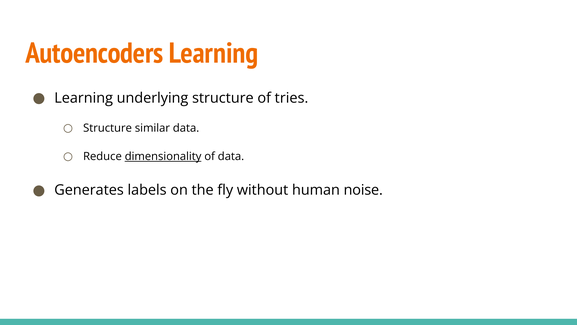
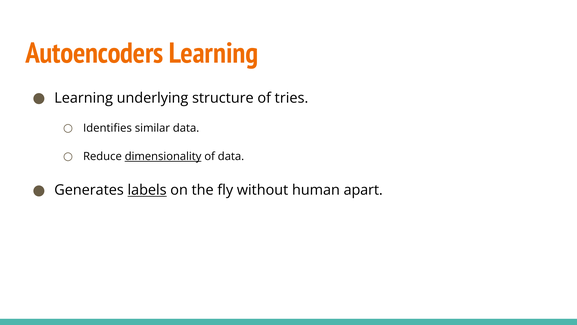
Structure: Structure -> Identifies (107, 128)
labels underline: none -> present (147, 190)
noise: noise -> apart (363, 190)
